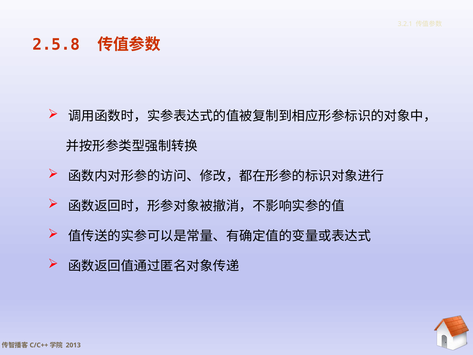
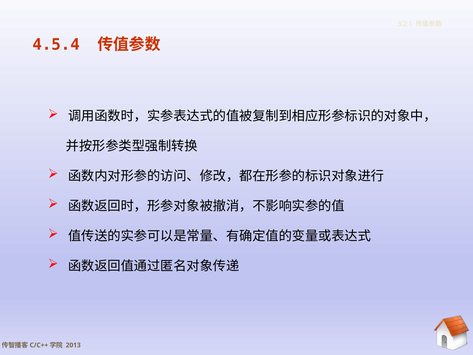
2.5.8: 2.5.8 -> 4.5.4 (56, 44)
